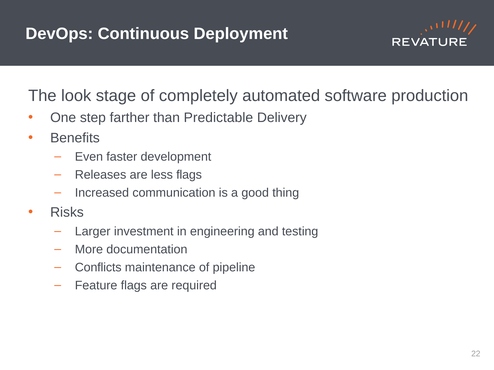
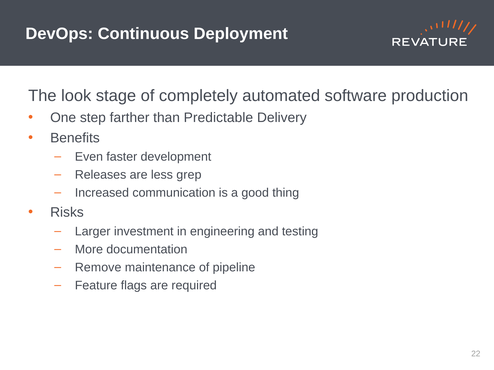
less flags: flags -> grep (189, 175)
Conflicts: Conflicts -> Remove (98, 268)
